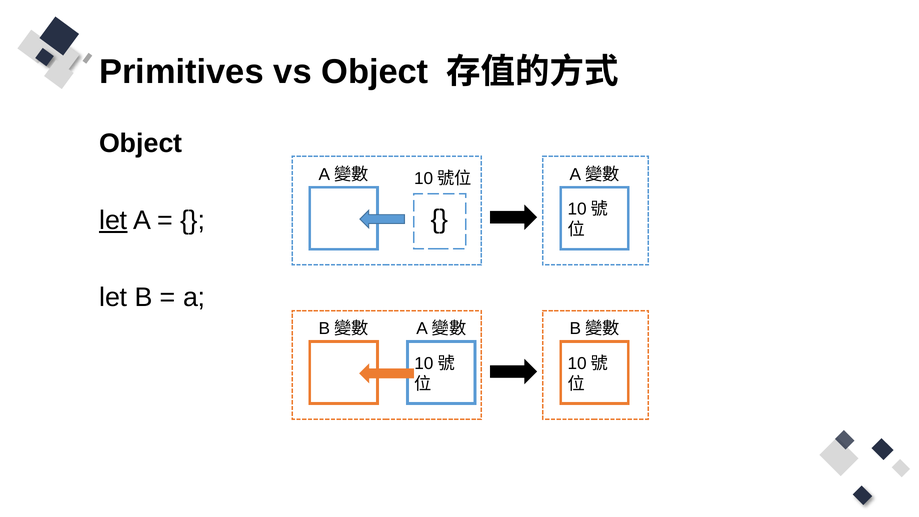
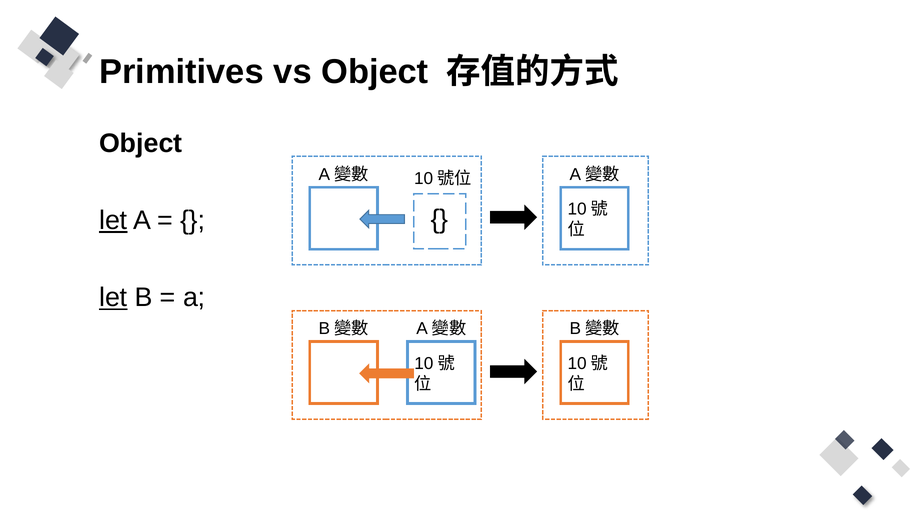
let underline: none -> present (113, 298)
